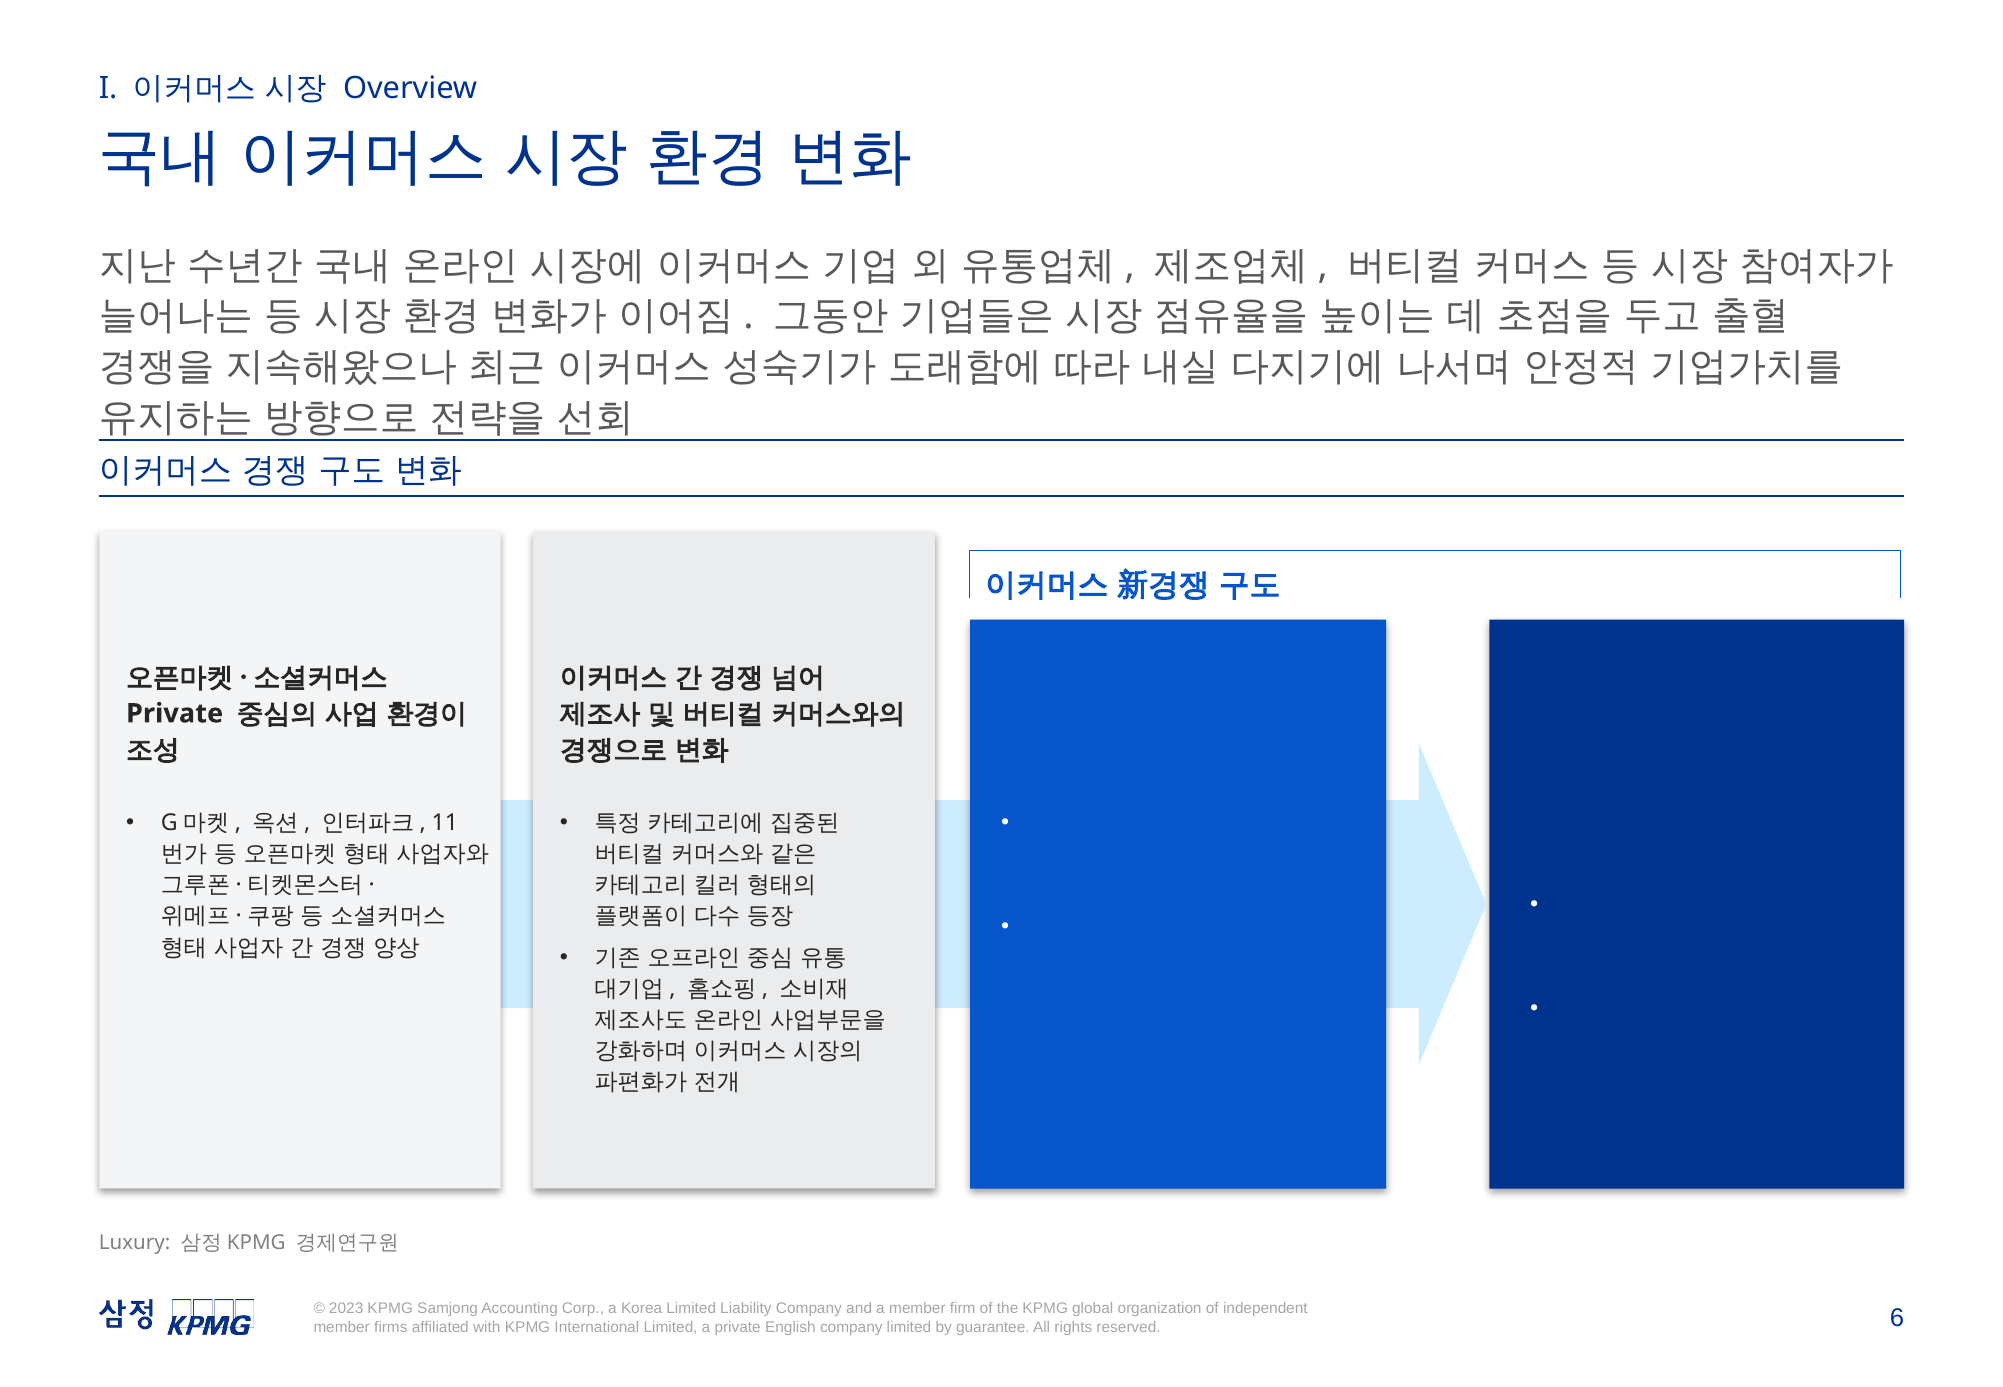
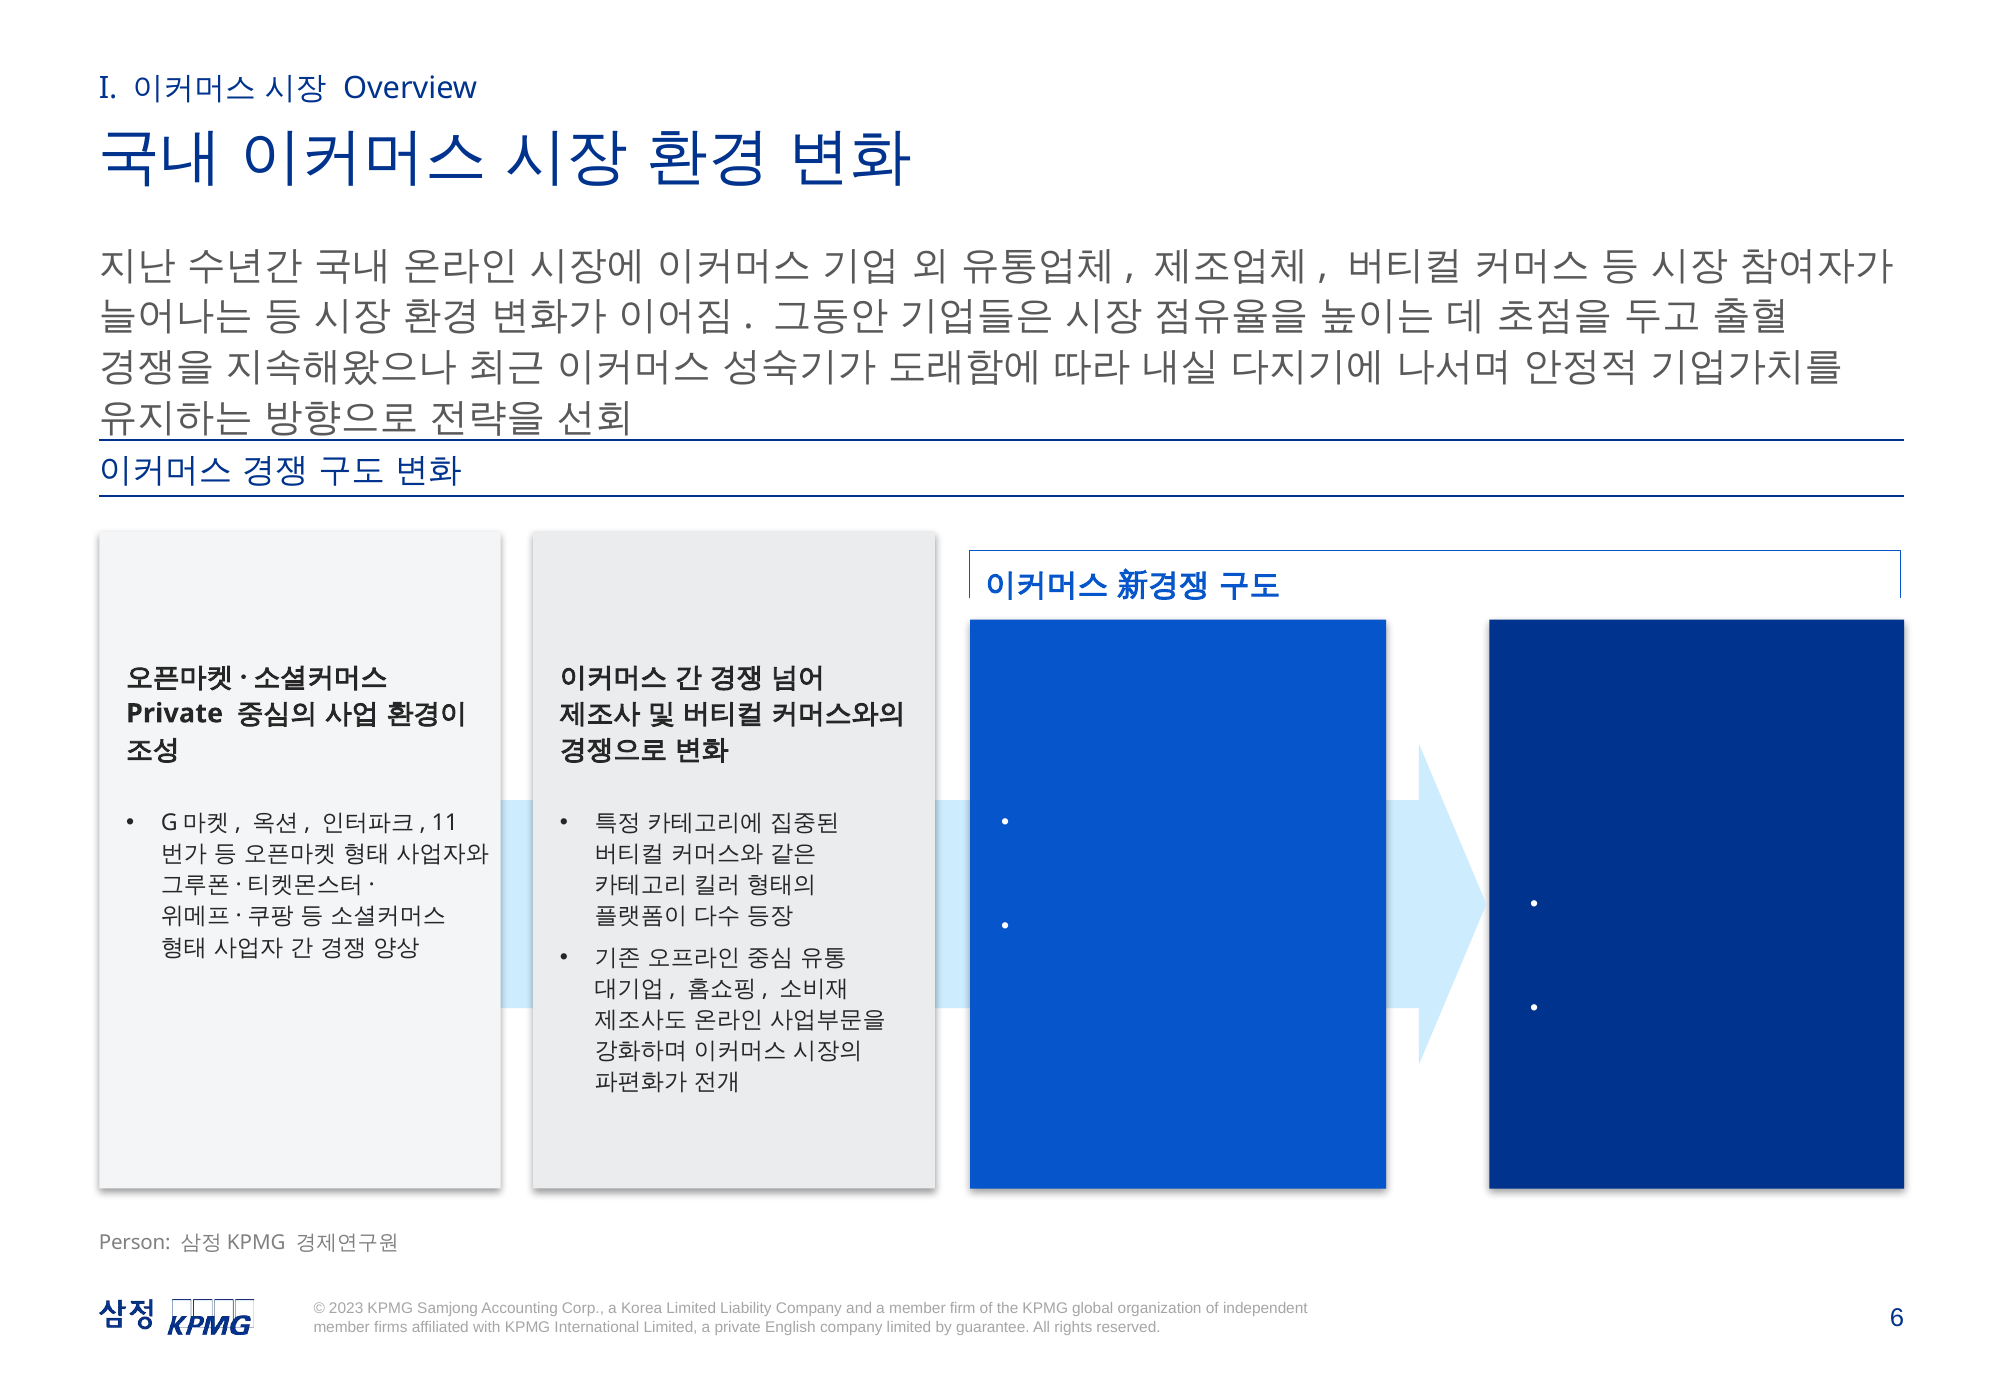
Luxury: Luxury -> Person (135, 1243)
